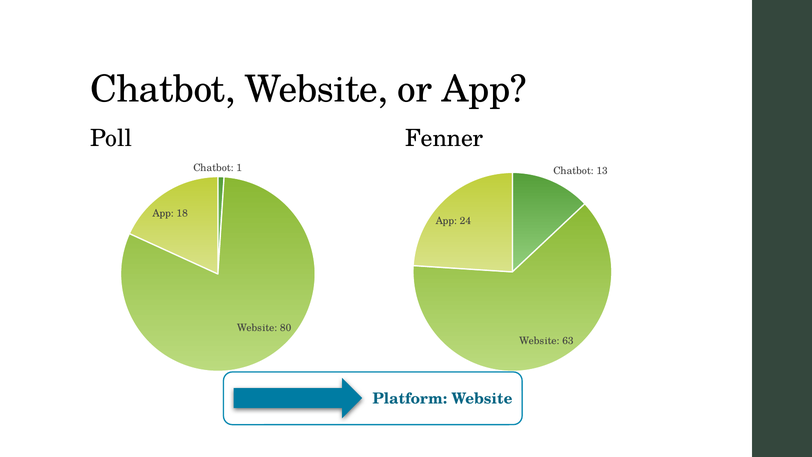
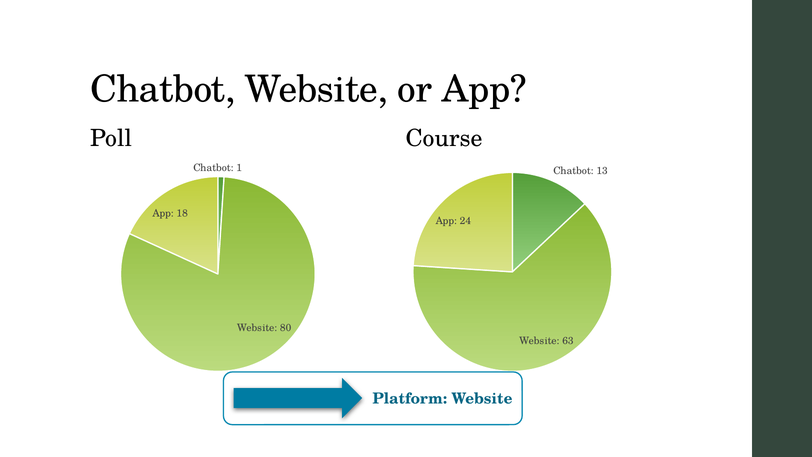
Fenner: Fenner -> Course (444, 139)
